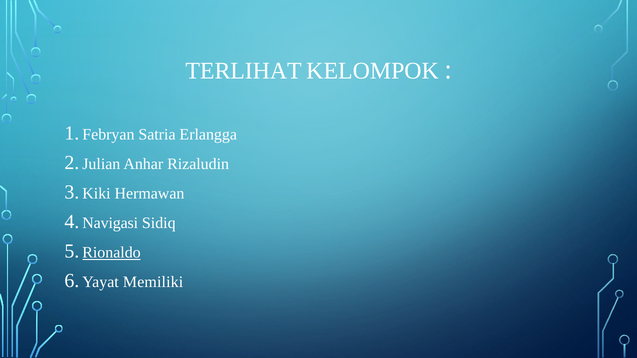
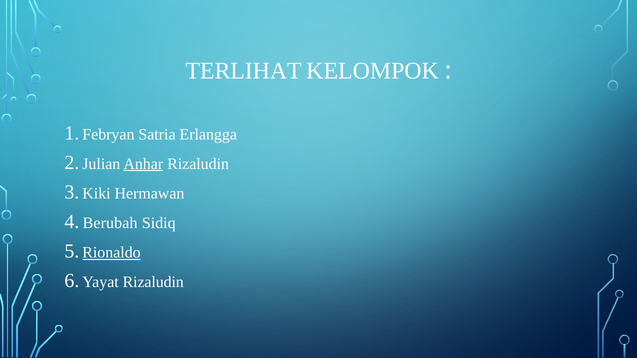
Anhar underline: none -> present (143, 164)
Navigasi: Navigasi -> Berubah (110, 223)
Yayat Memiliki: Memiliki -> Rizaludin (153, 282)
